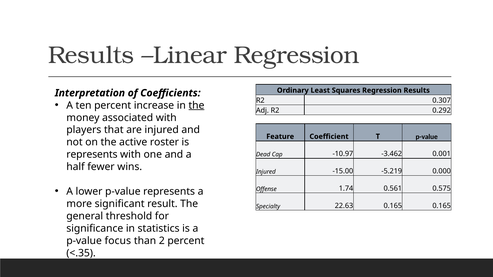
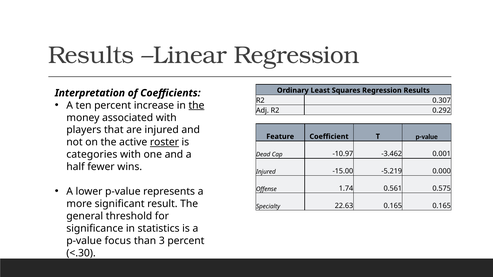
roster underline: none -> present (164, 142)
represents: represents -> categories (92, 155)
2: 2 -> 3 (162, 241)
<.35: <.35 -> <.30 (81, 253)
